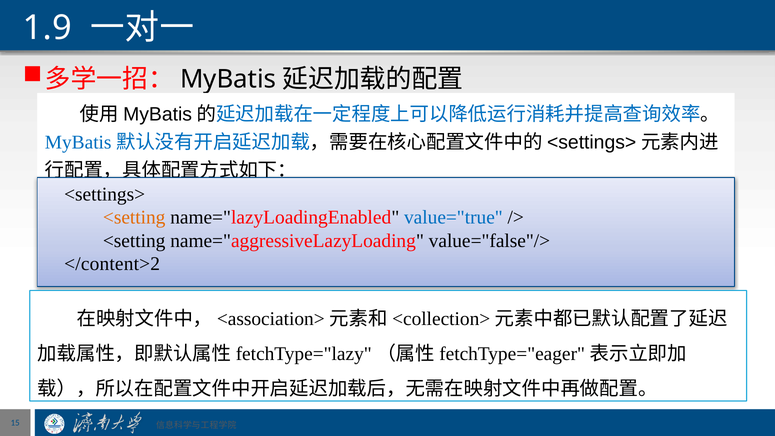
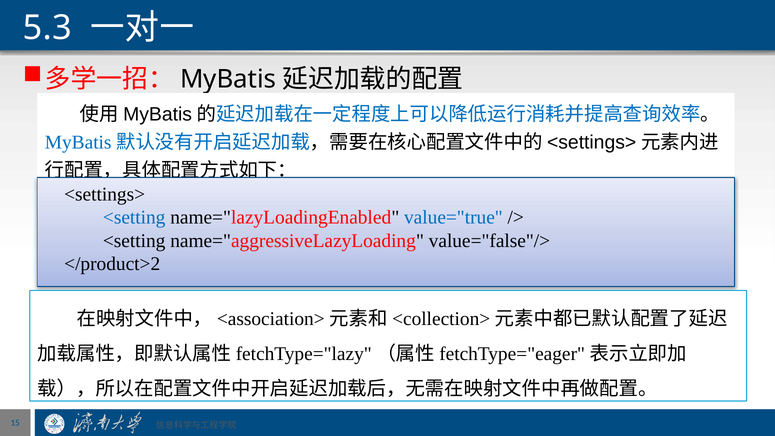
1.9: 1.9 -> 5.3 (47, 28)
<setting colour: orange -> blue (134, 217)
</content>2: </content>2 -> </product>2 (112, 264)
